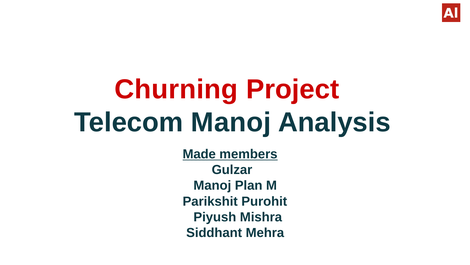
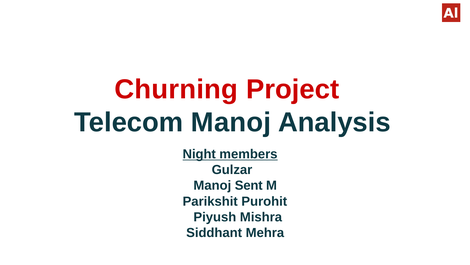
Made: Made -> Night (199, 154)
Plan: Plan -> Sent (249, 185)
